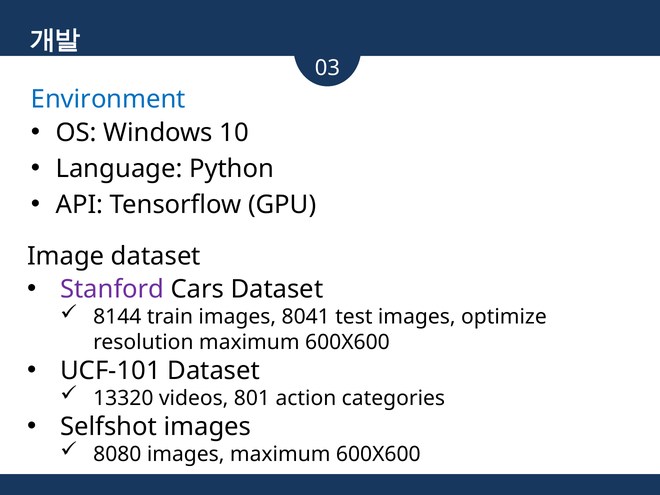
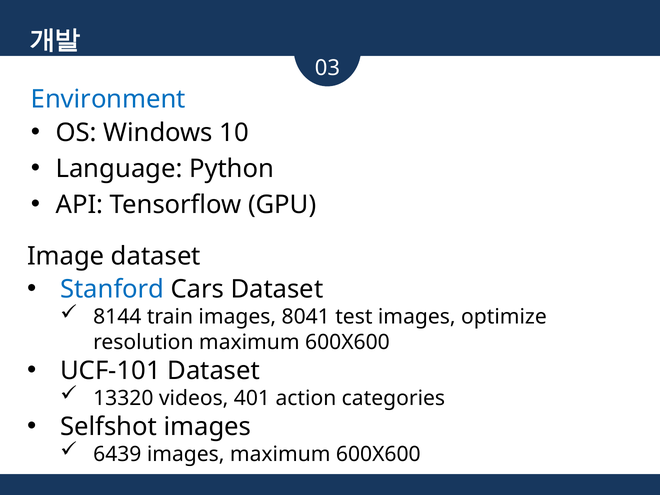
Stanford colour: purple -> blue (112, 289)
801: 801 -> 401 (252, 398)
8080: 8080 -> 6439 (117, 454)
